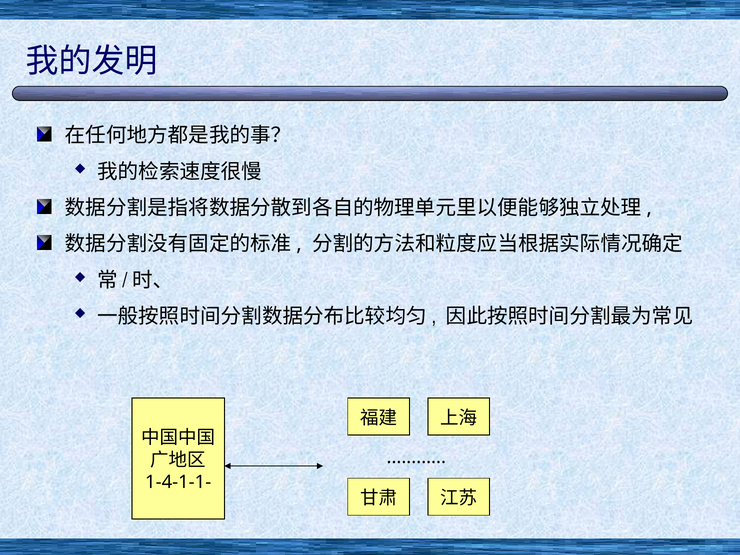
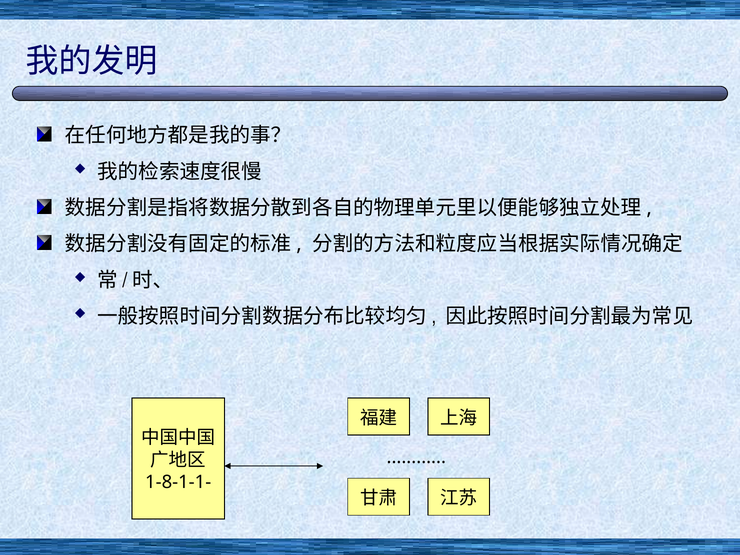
1-4-1-1-: 1-4-1-1- -> 1-8-1-1- (178, 482)
